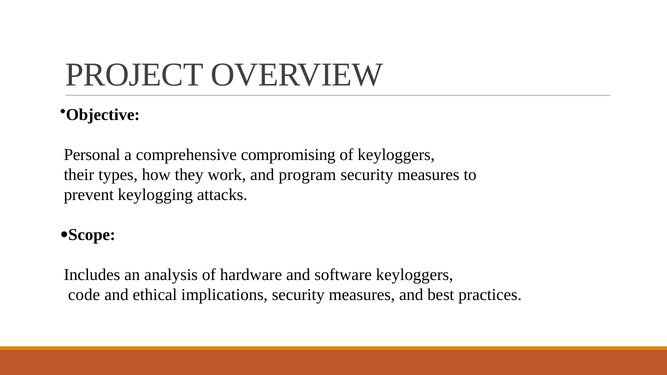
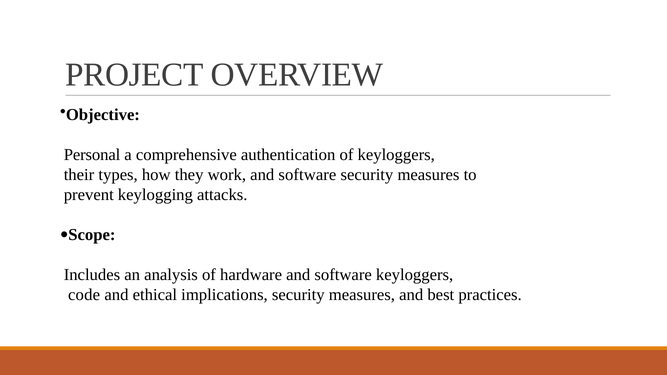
compromising: compromising -> authentication (288, 155)
work and program: program -> software (307, 175)
